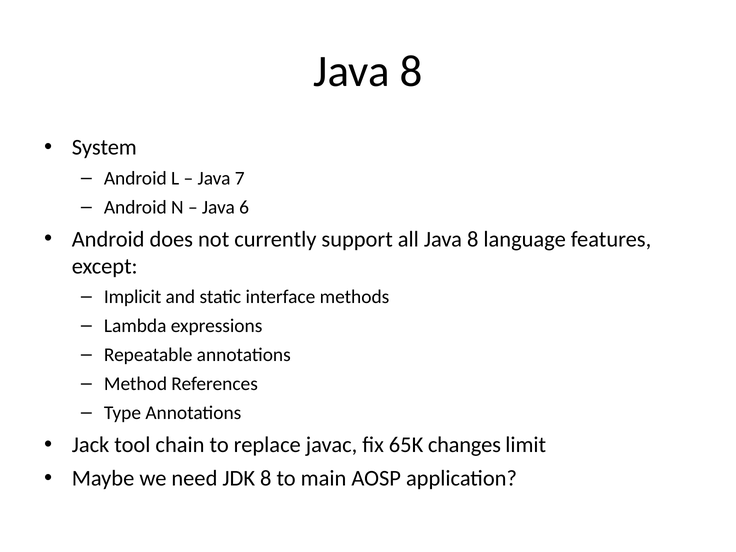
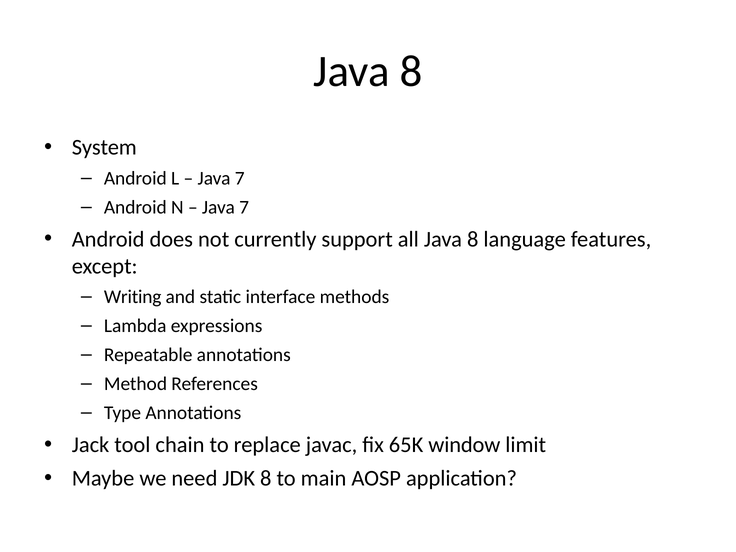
6: 6 -> 7 (244, 207)
Implicit: Implicit -> Writing (133, 297)
changes: changes -> window (464, 445)
